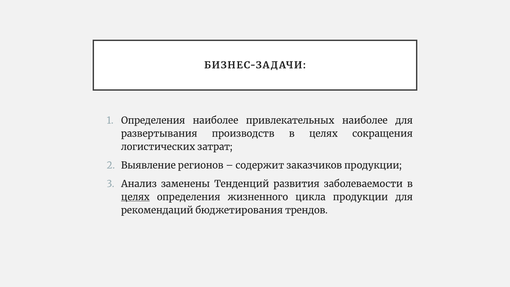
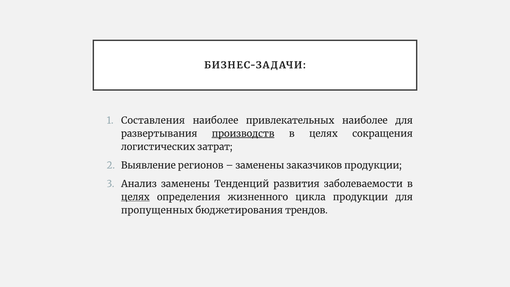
Определения: Определения -> Составления (153, 120)
производств underline: none -> present (243, 134)
содержит: содержит -> заменены (260, 165)
рекомендаций: рекомендаций -> пропущенных (157, 210)
